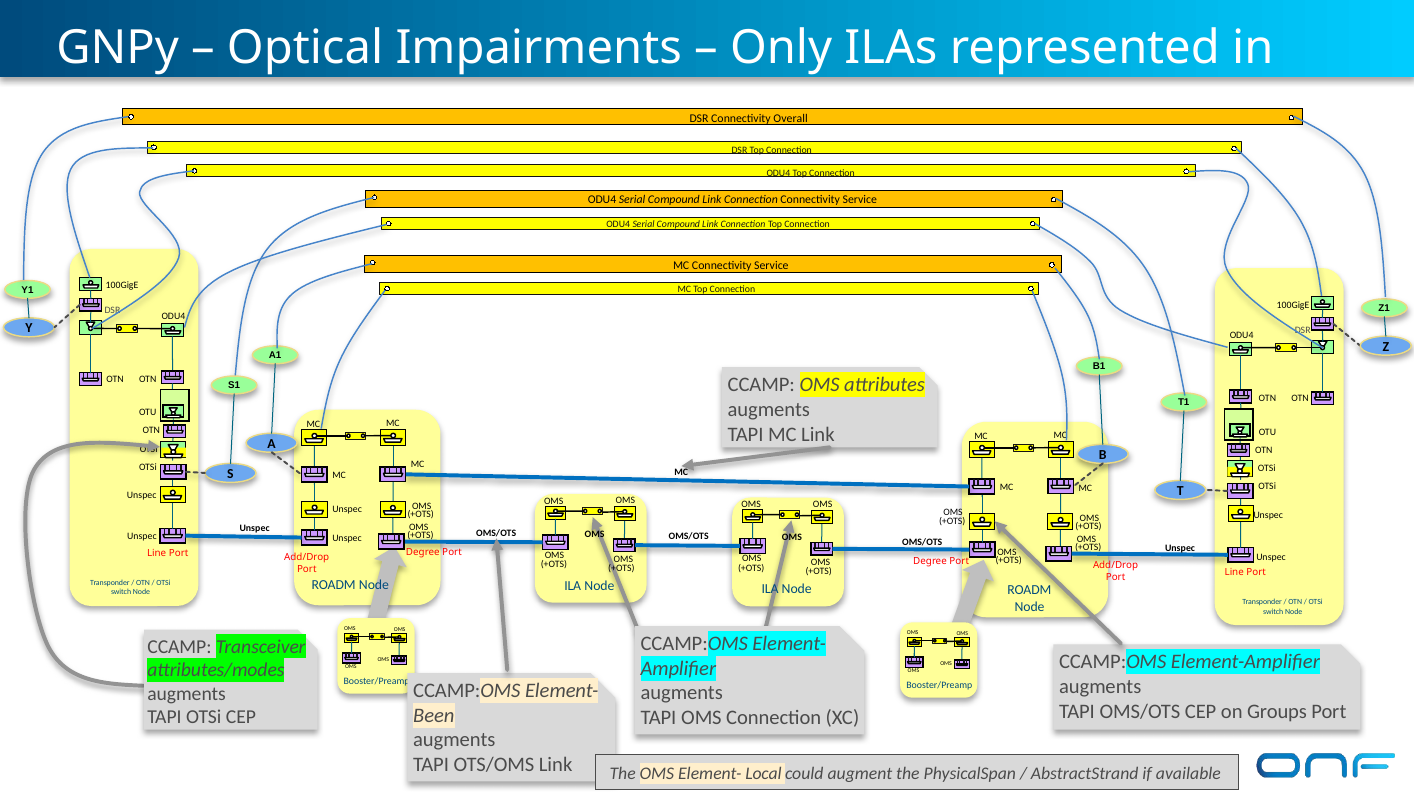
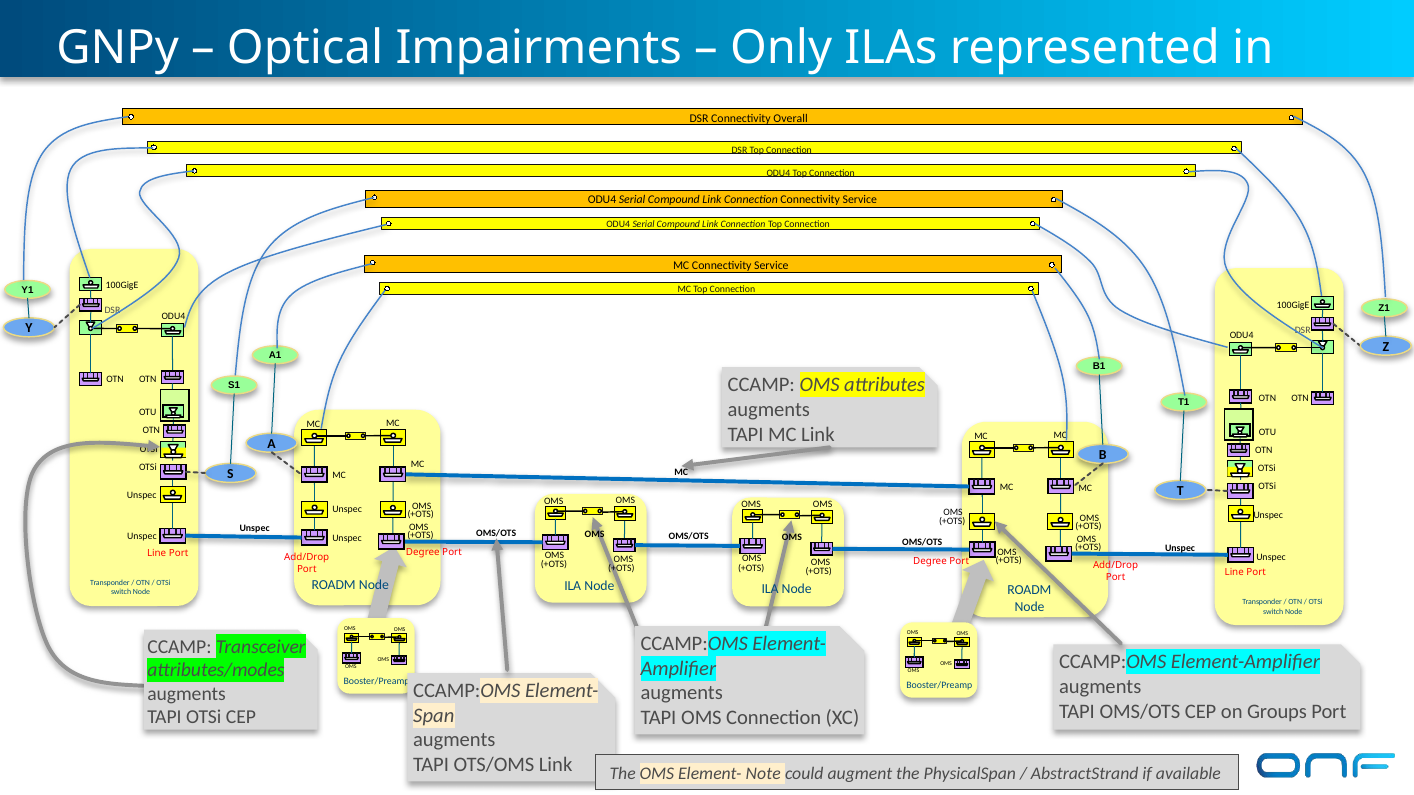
Been: Been -> Span (434, 716)
Local: Local -> Note (763, 774)
